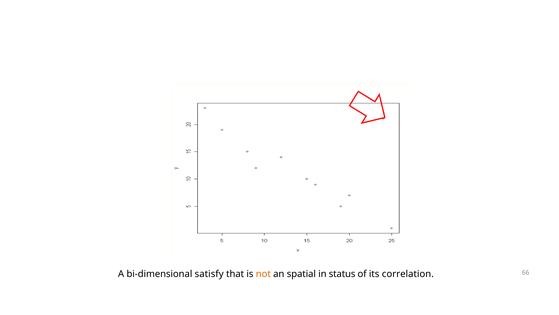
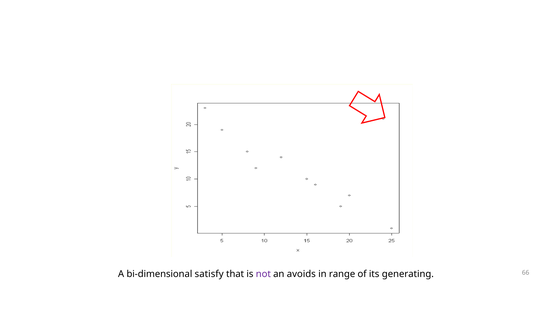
not colour: orange -> purple (263, 273)
spatial: spatial -> avoids (301, 273)
status: status -> range (342, 273)
correlation: correlation -> generating (408, 273)
